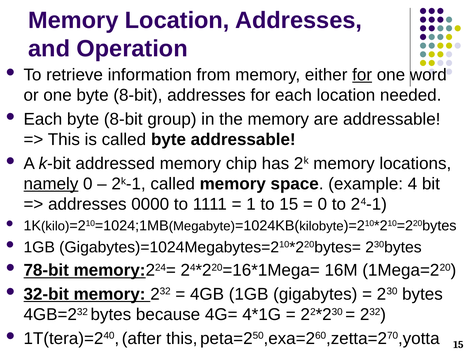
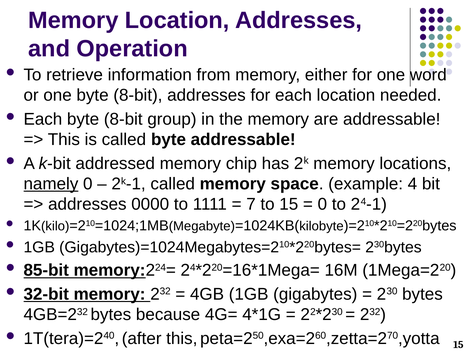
for underline: present -> none (362, 75)
1: 1 -> 7 (251, 204)
78-bit: 78-bit -> 85-bit (46, 270)
